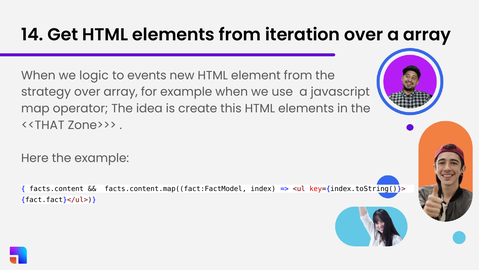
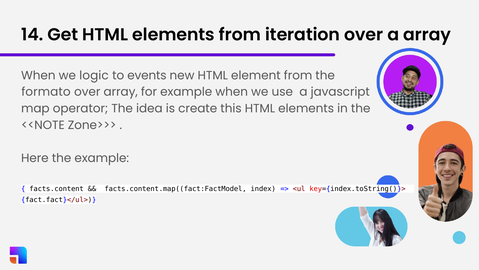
strategy: strategy -> formato (46, 92)
<<THAT: <<THAT -> <<NOTE (43, 125)
